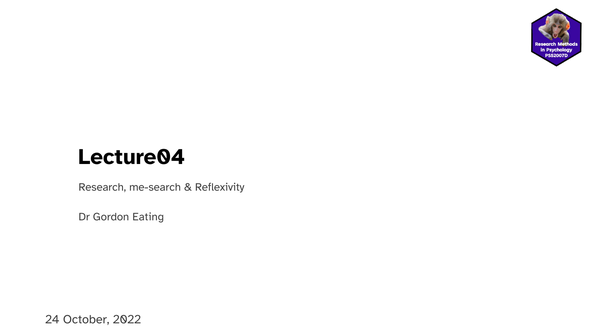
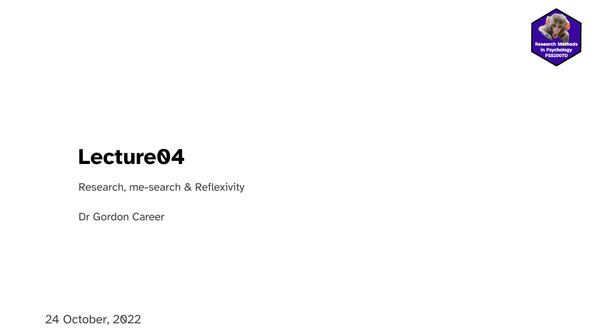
Eating: Eating -> Career (148, 216)
